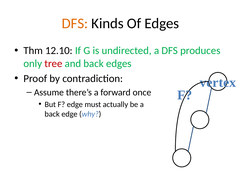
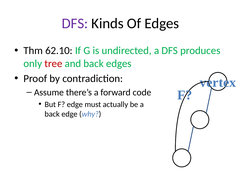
DFS colour: orange -> purple (75, 23)
12.10: 12.10 -> 62.10 (59, 51)
once: once -> code (142, 92)
